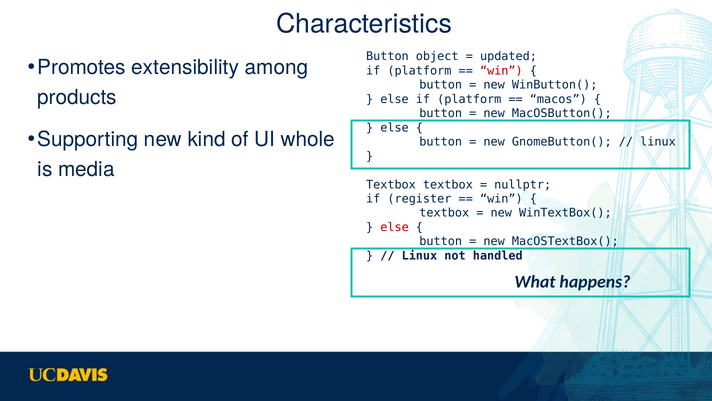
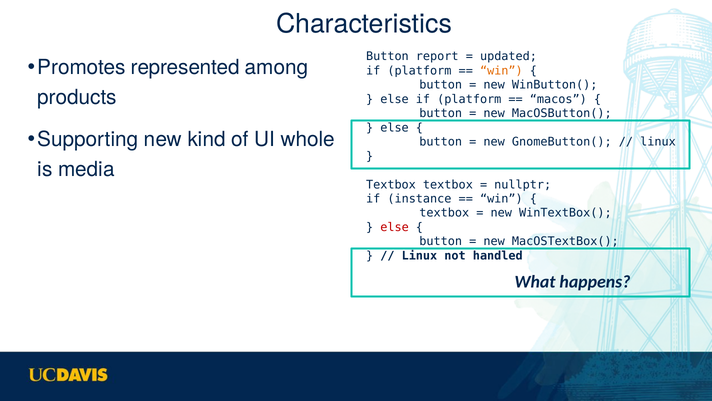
object: object -> report (437, 56)
extensibility: extensibility -> represented (185, 67)
win colour: red -> orange (501, 71)
register: register -> instance (419, 199)
